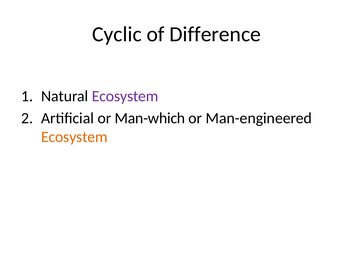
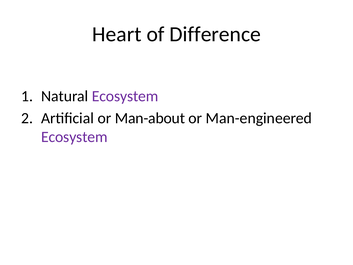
Cyclic: Cyclic -> Heart (117, 34)
Man-which: Man-which -> Man-about (150, 118)
Ecosystem colour: orange -> purple (74, 137)
